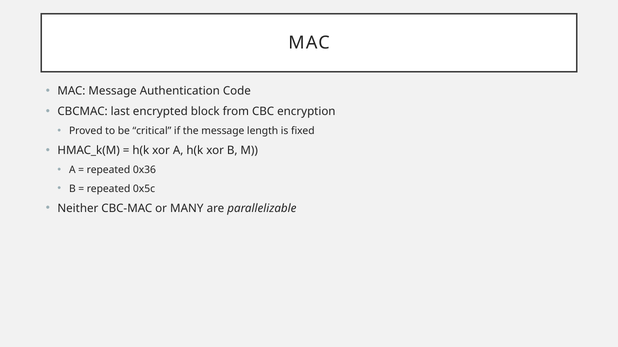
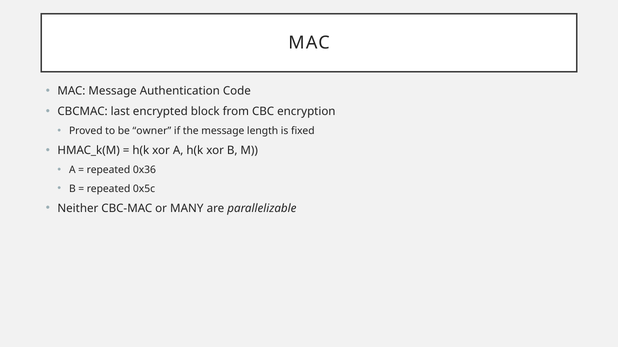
critical: critical -> owner (152, 131)
